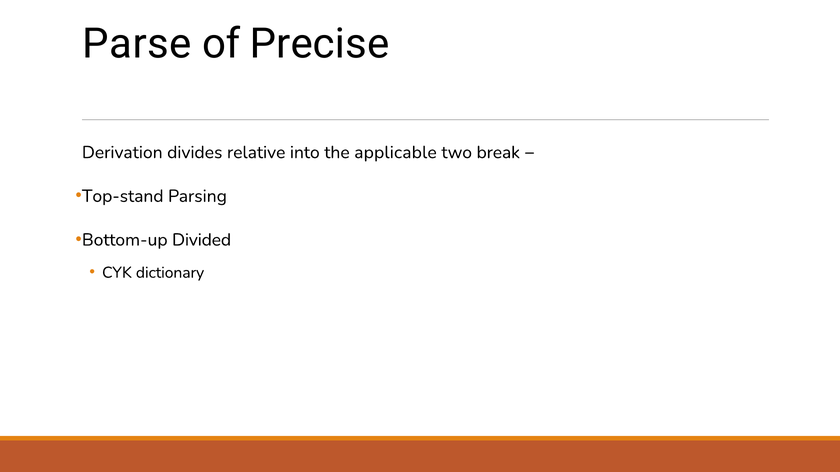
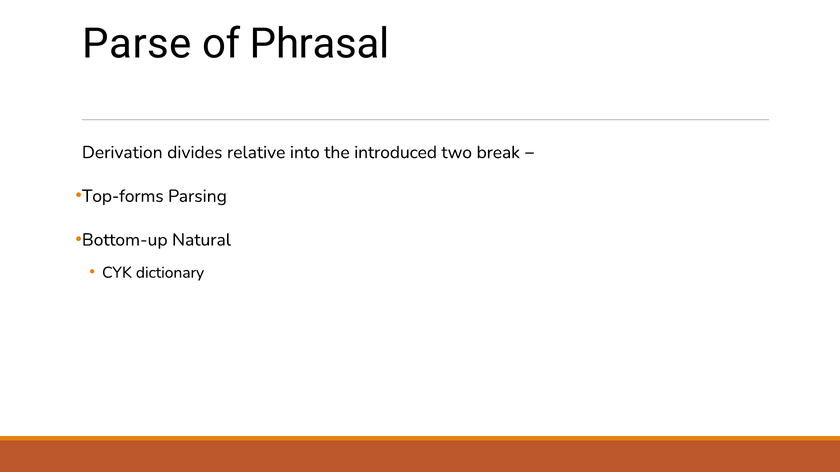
Precise: Precise -> Phrasal (320, 44)
applicable: applicable -> introduced (396, 153)
Top-stand: Top-stand -> Top-forms (123, 196)
Divided: Divided -> Natural (202, 240)
